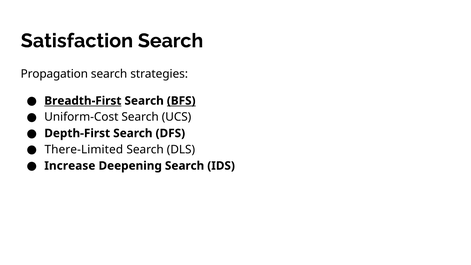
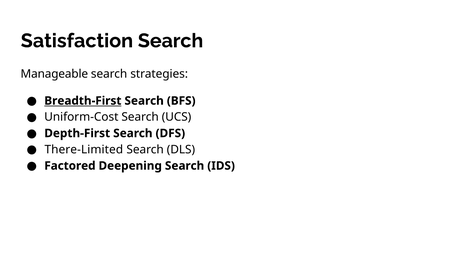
Propagation: Propagation -> Manageable (54, 74)
BFS underline: present -> none (181, 101)
Increase: Increase -> Factored (70, 166)
